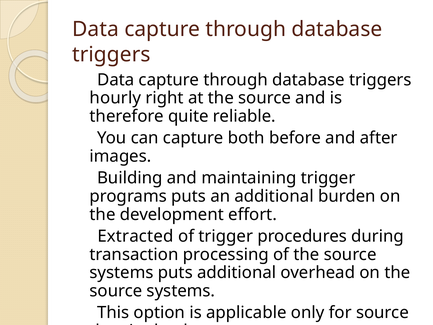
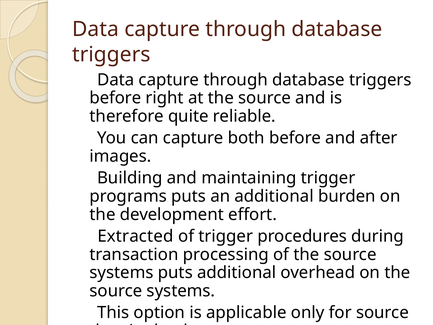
hourly: hourly -> before (115, 98)
